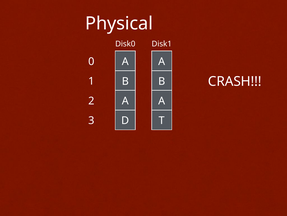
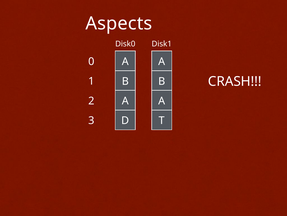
Physical: Physical -> Aspects (119, 23)
